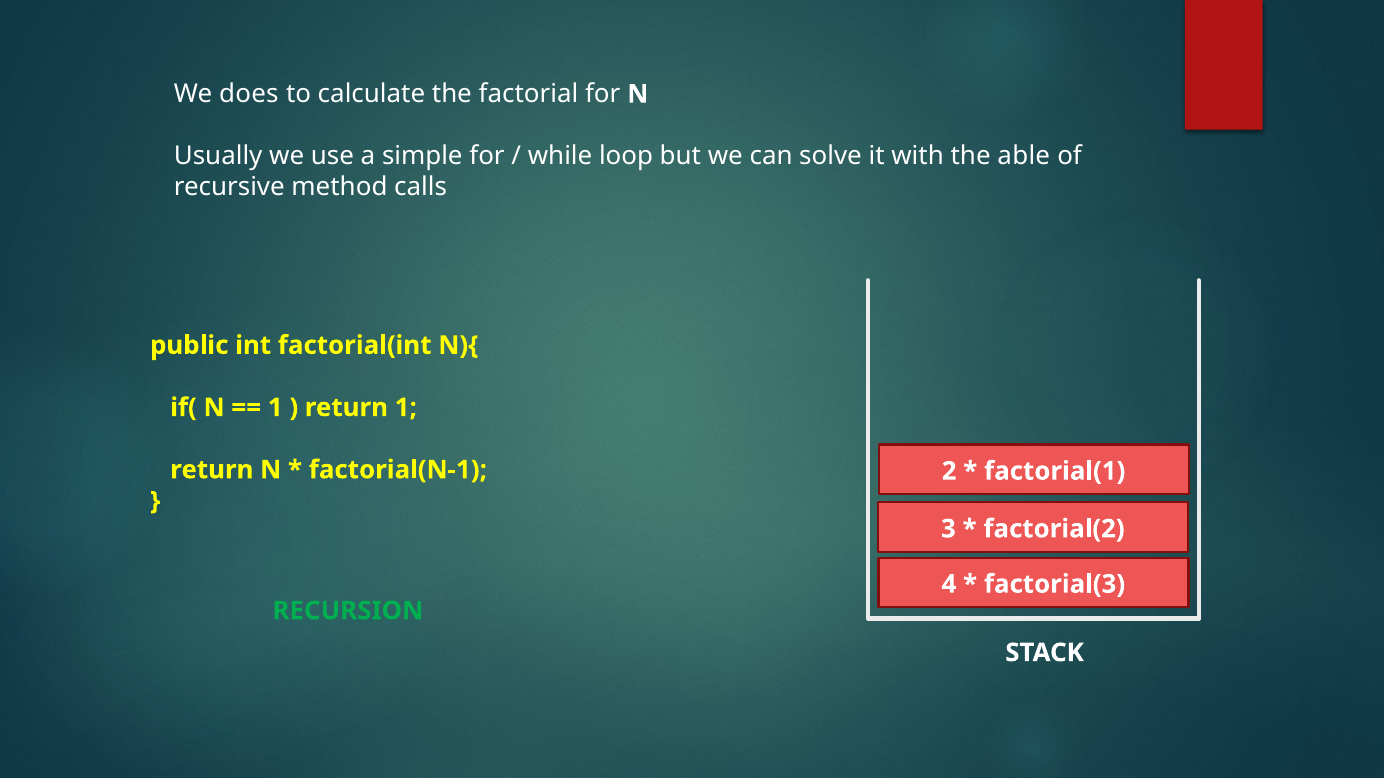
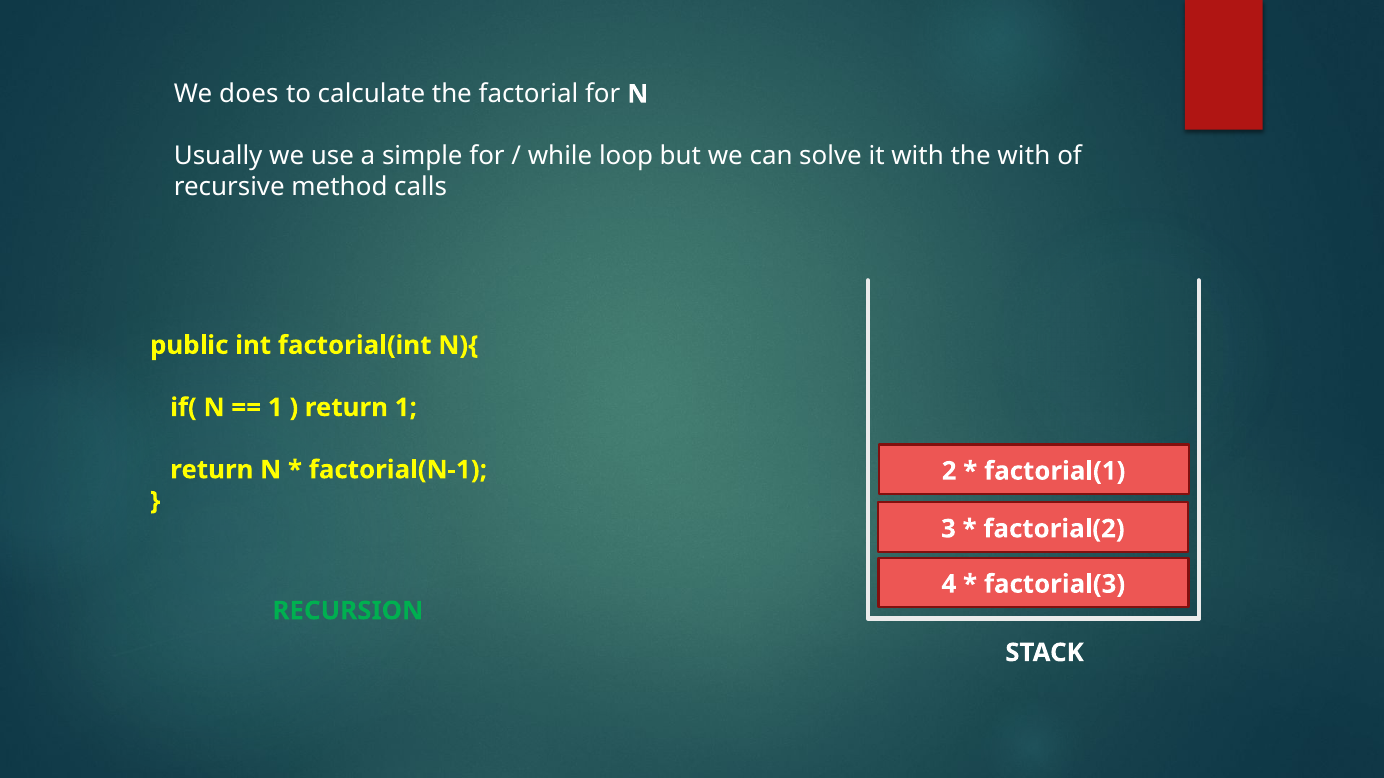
the able: able -> with (1024, 156)
